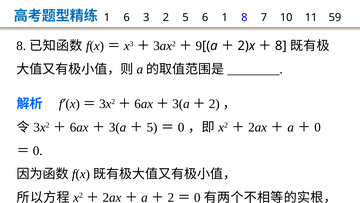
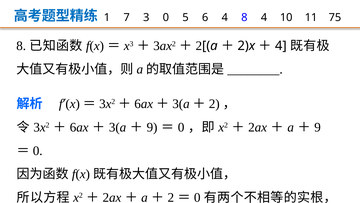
1 6: 6 -> 7 (127, 18)
3 2: 2 -> 0 (166, 18)
6 1: 1 -> 4 (225, 18)
8 7: 7 -> 4 (264, 18)
59: 59 -> 75 (335, 18)
9: 9 -> 2 (199, 46)
8: 8 -> 4 (281, 46)
5: 5 -> 9 (152, 127)
0: 0 -> 9 (318, 127)
